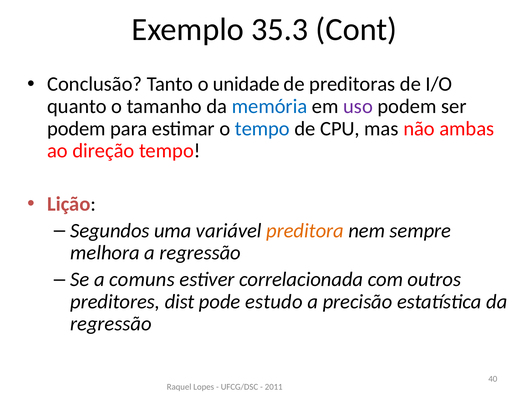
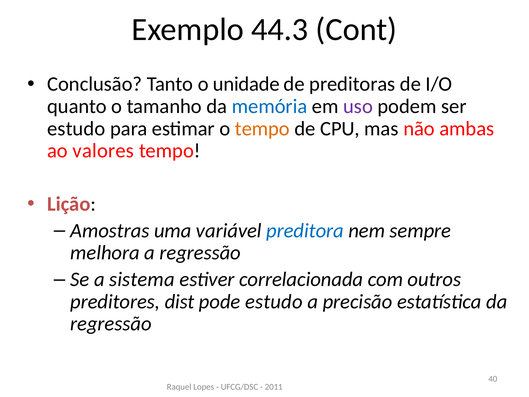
35.3: 35.3 -> 44.3 (280, 30)
podem: podem -> estudo (76, 129)
tempo colour: blue -> orange (262, 129)
direção: direção -> valores (103, 151)
Segundos: Segundos -> Amostras (110, 230)
preditora colour: orange -> blue (305, 230)
comuns: comuns -> sistema (142, 279)
